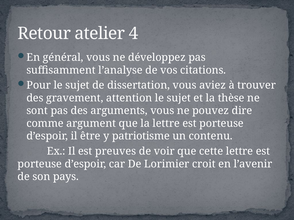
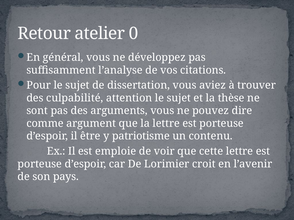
4: 4 -> 0 (133, 34)
gravement: gravement -> culpabilité (75, 98)
preuves: preuves -> emploie (116, 152)
